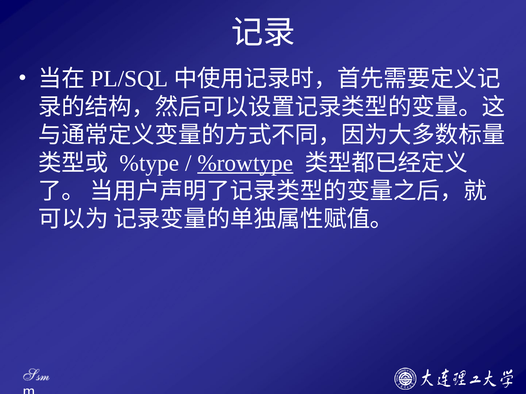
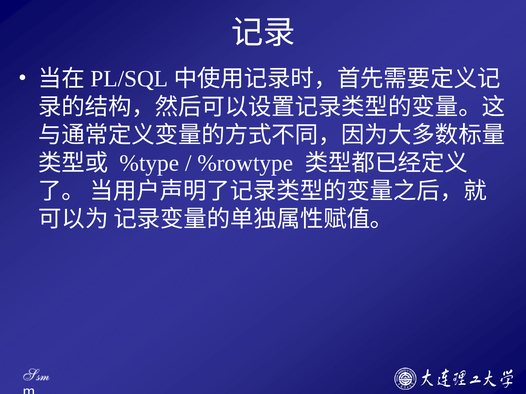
%rowtype underline: present -> none (245, 163)
